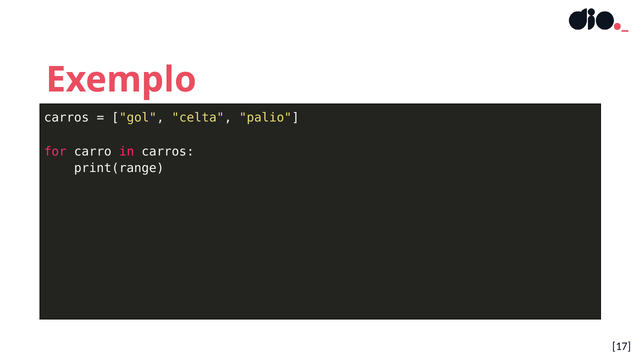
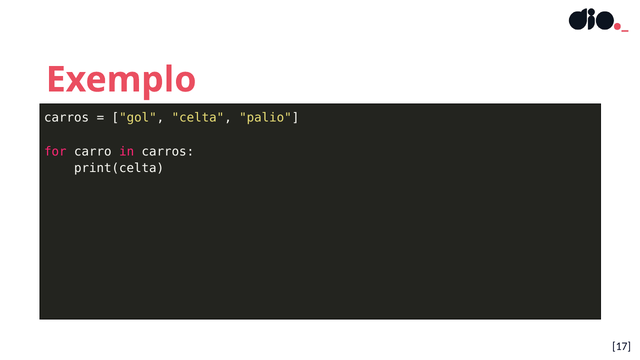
print(range: print(range -> print(celta (119, 168)
